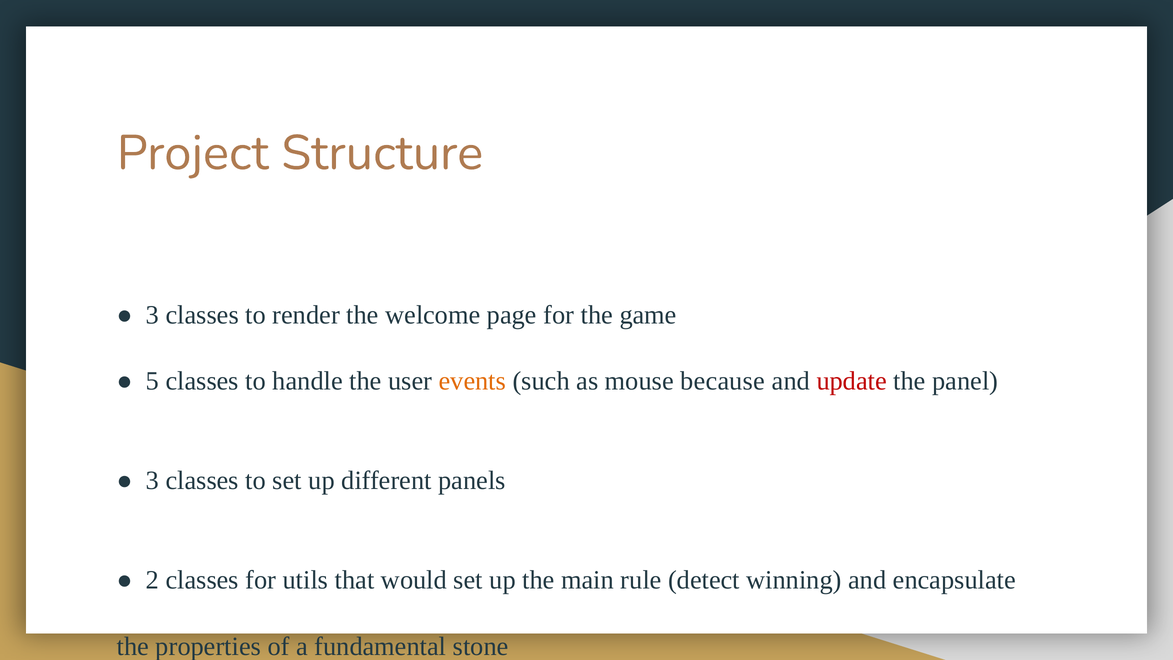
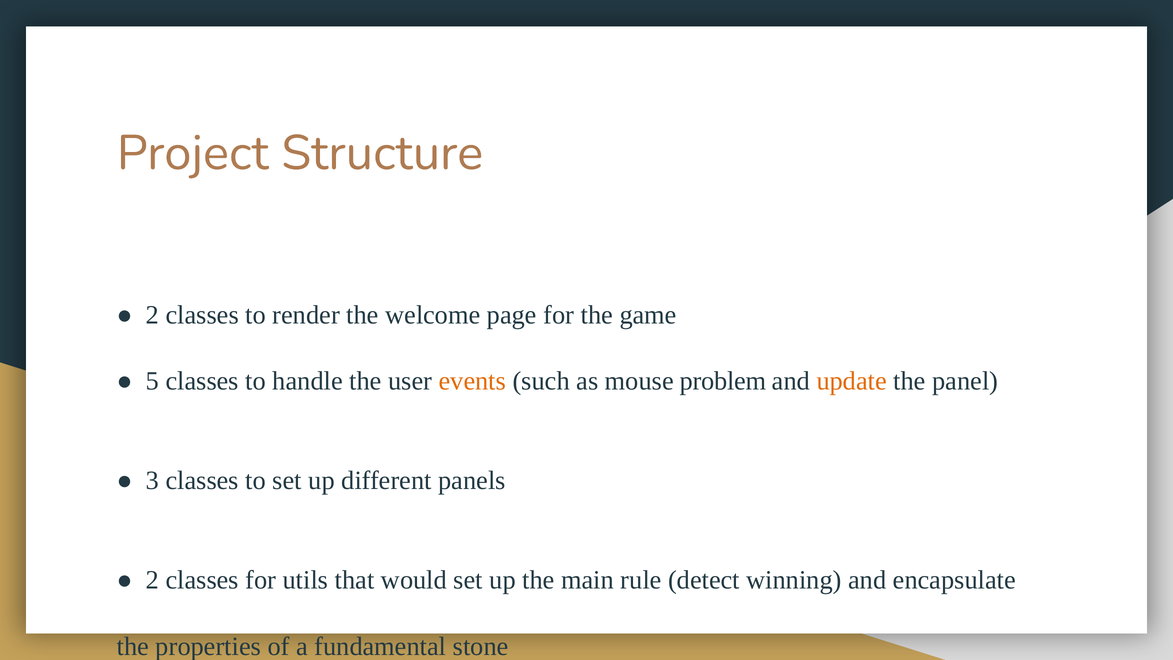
3: 3 -> 2 (153, 315)
because: because -> problem (723, 381)
update colour: red -> orange (852, 381)
